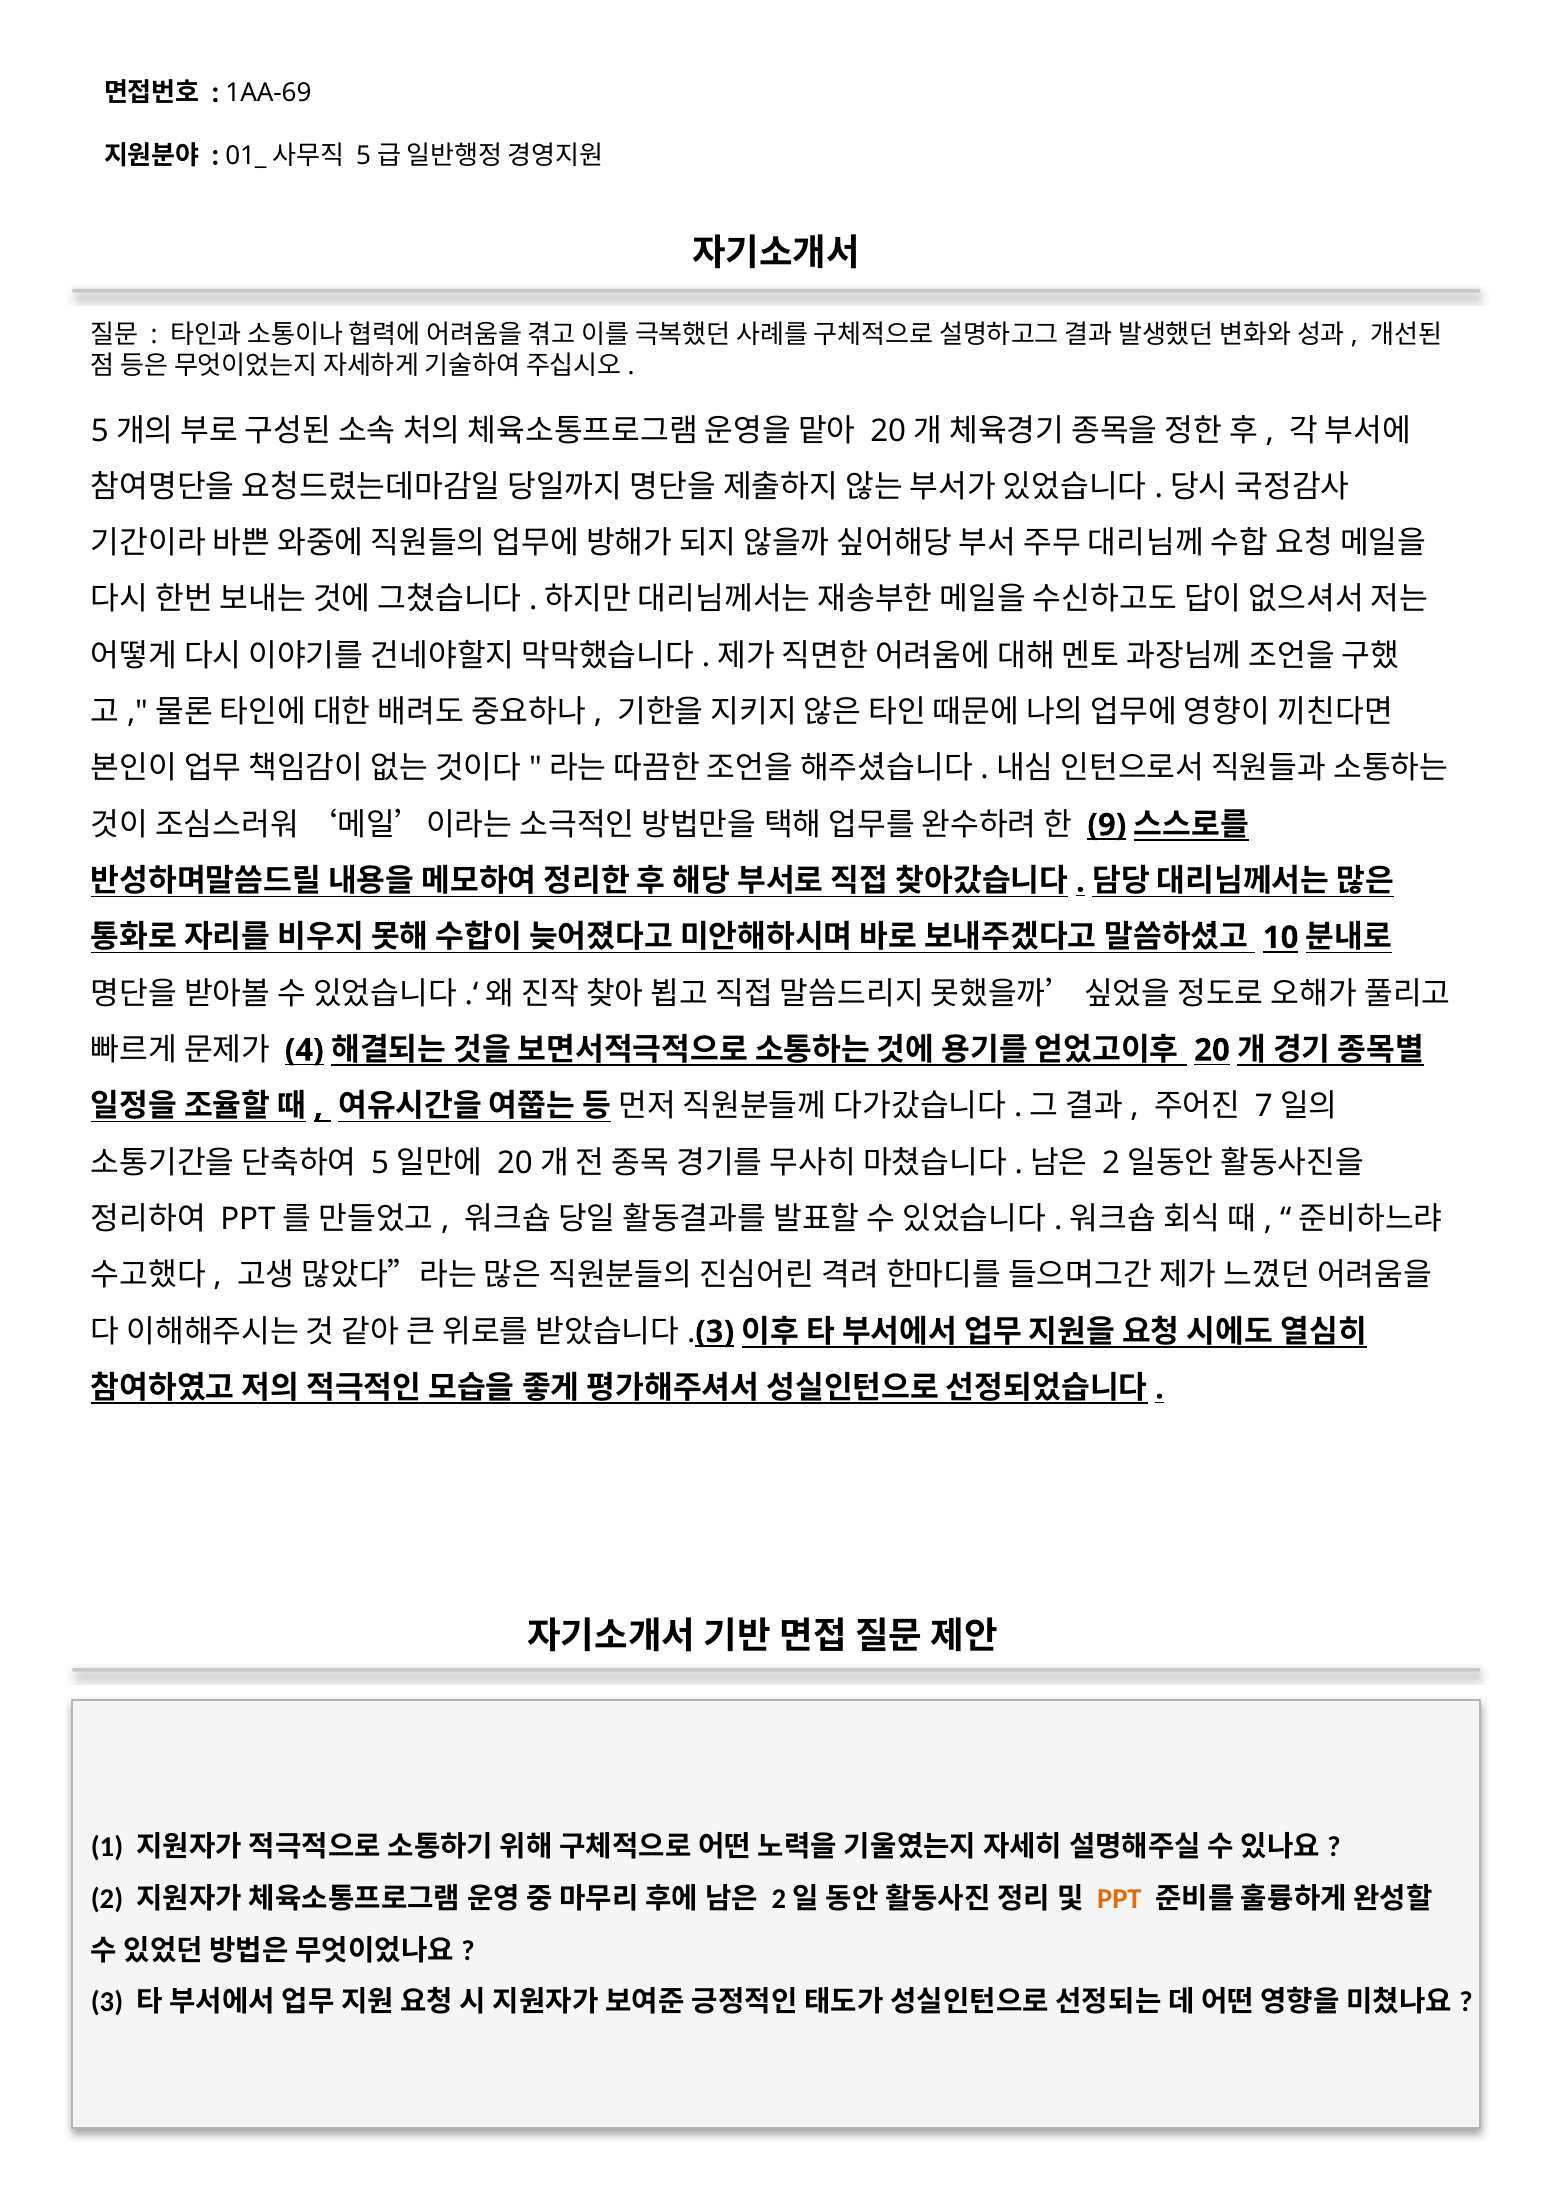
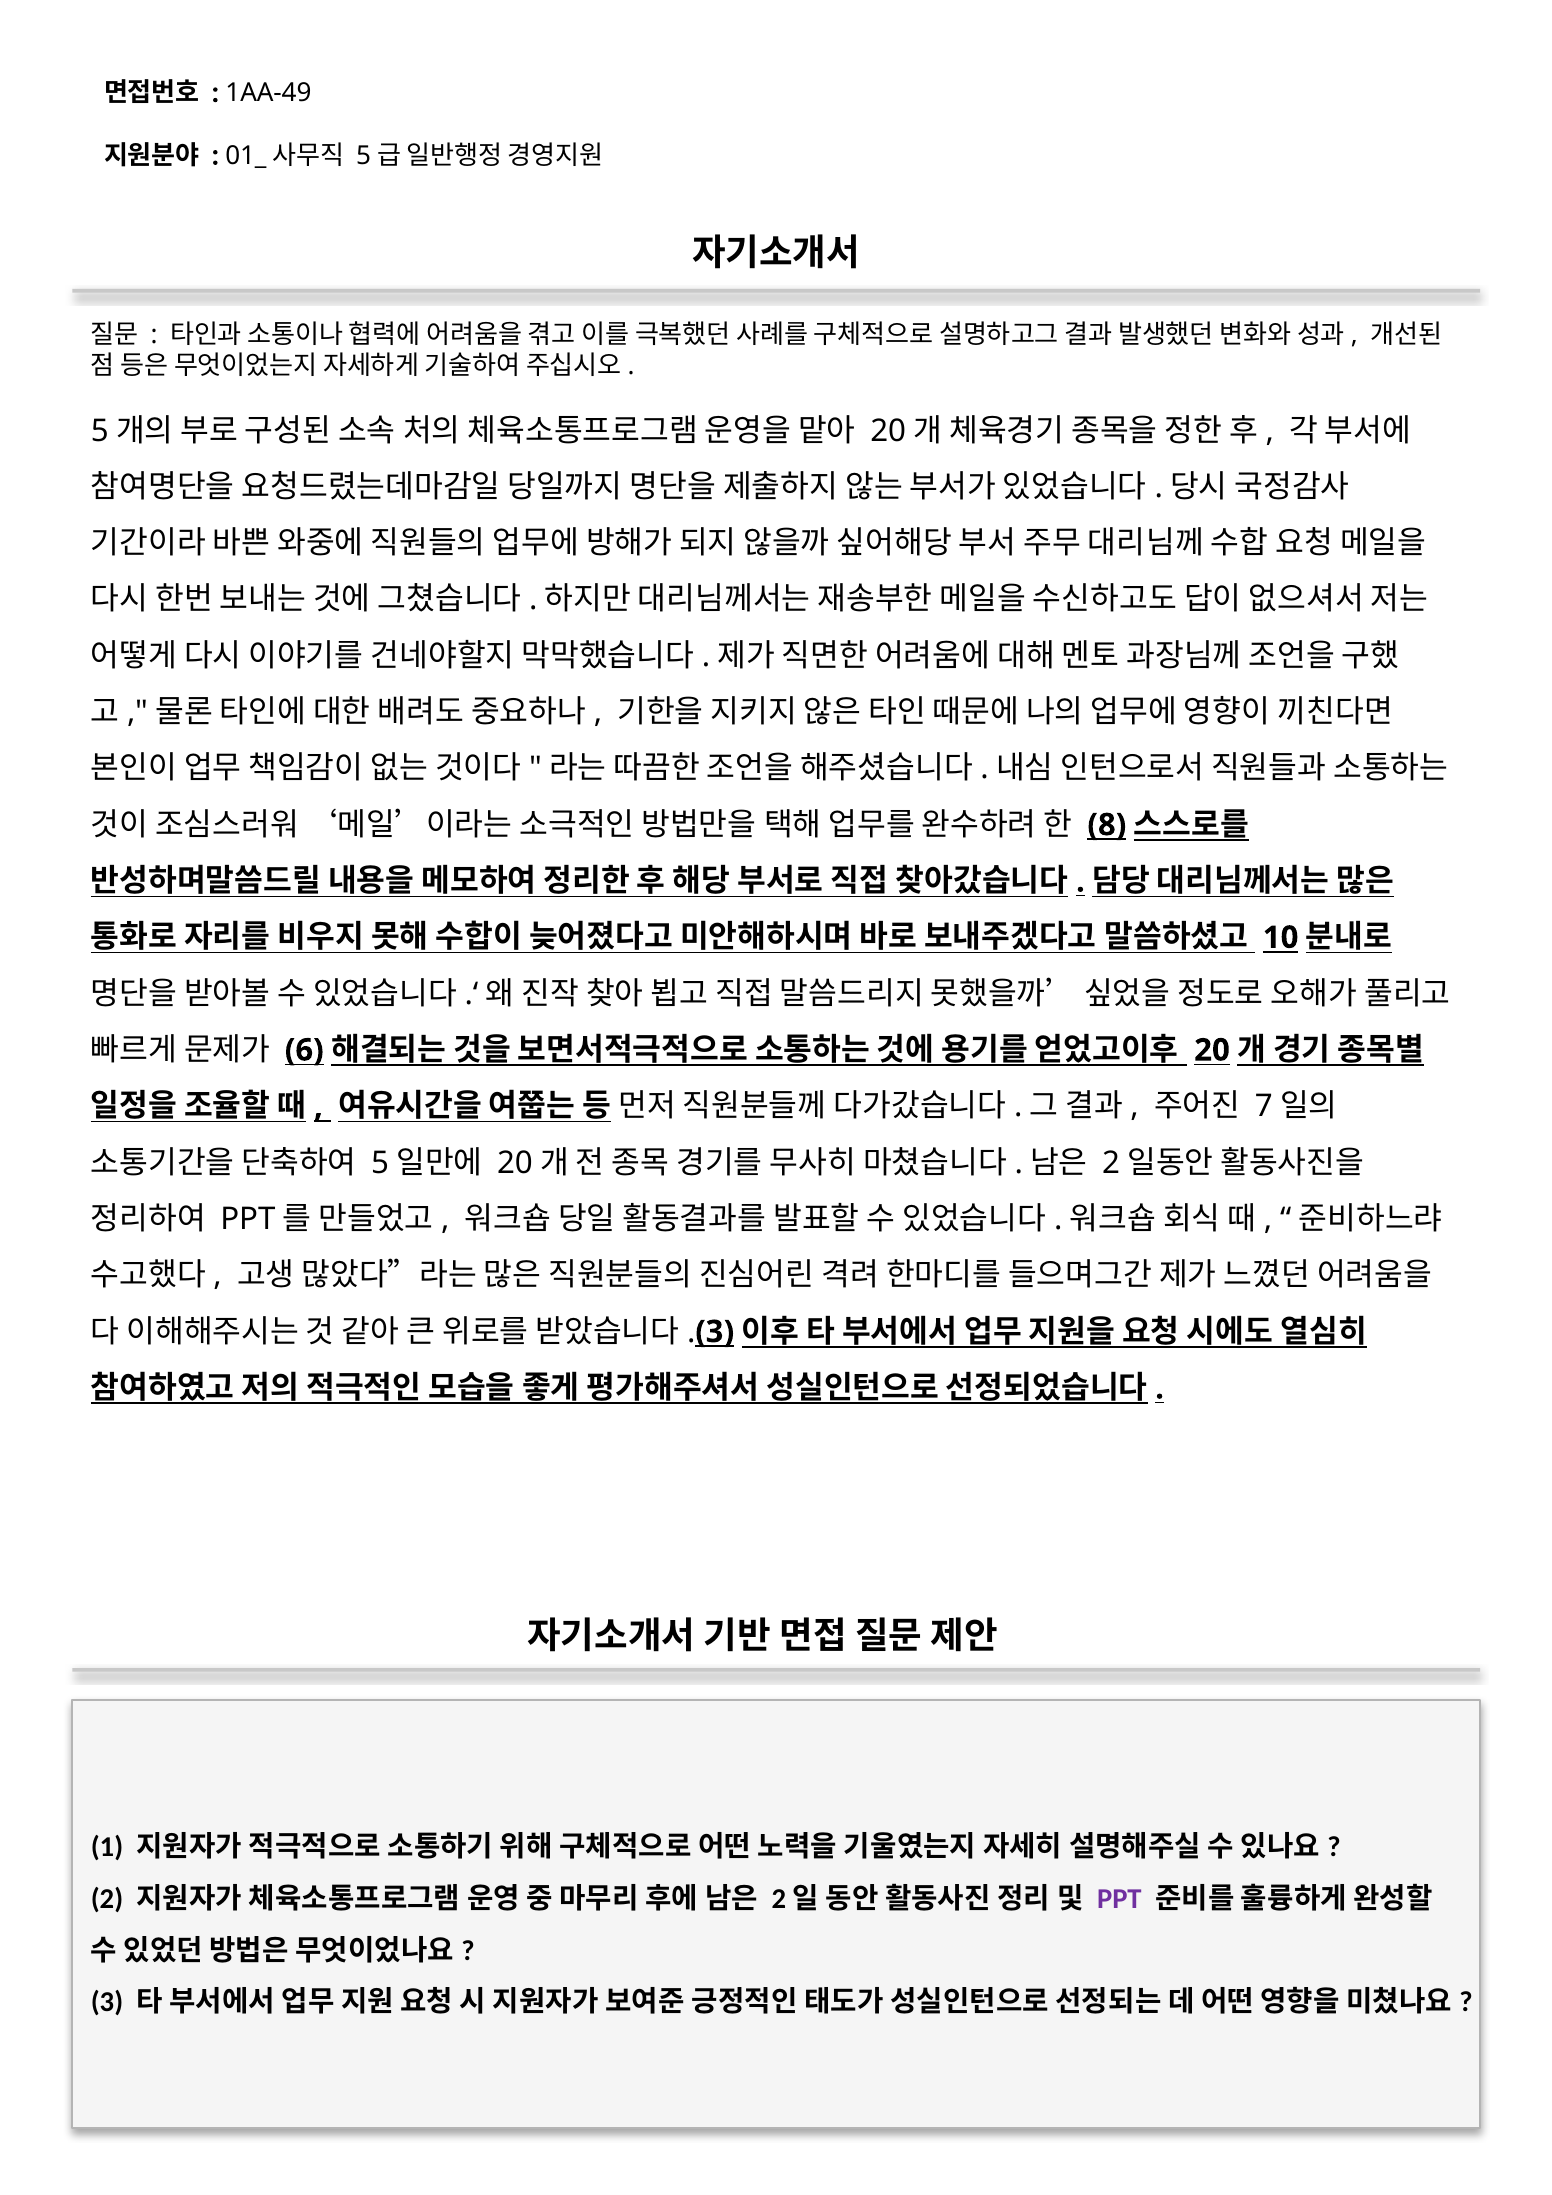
1AA-69: 1AA-69 -> 1AA-49 (268, 93)
9: 9 -> 8 (1107, 825)
4: 4 -> 6 (304, 1050)
PPT colour: orange -> purple (1119, 1899)
